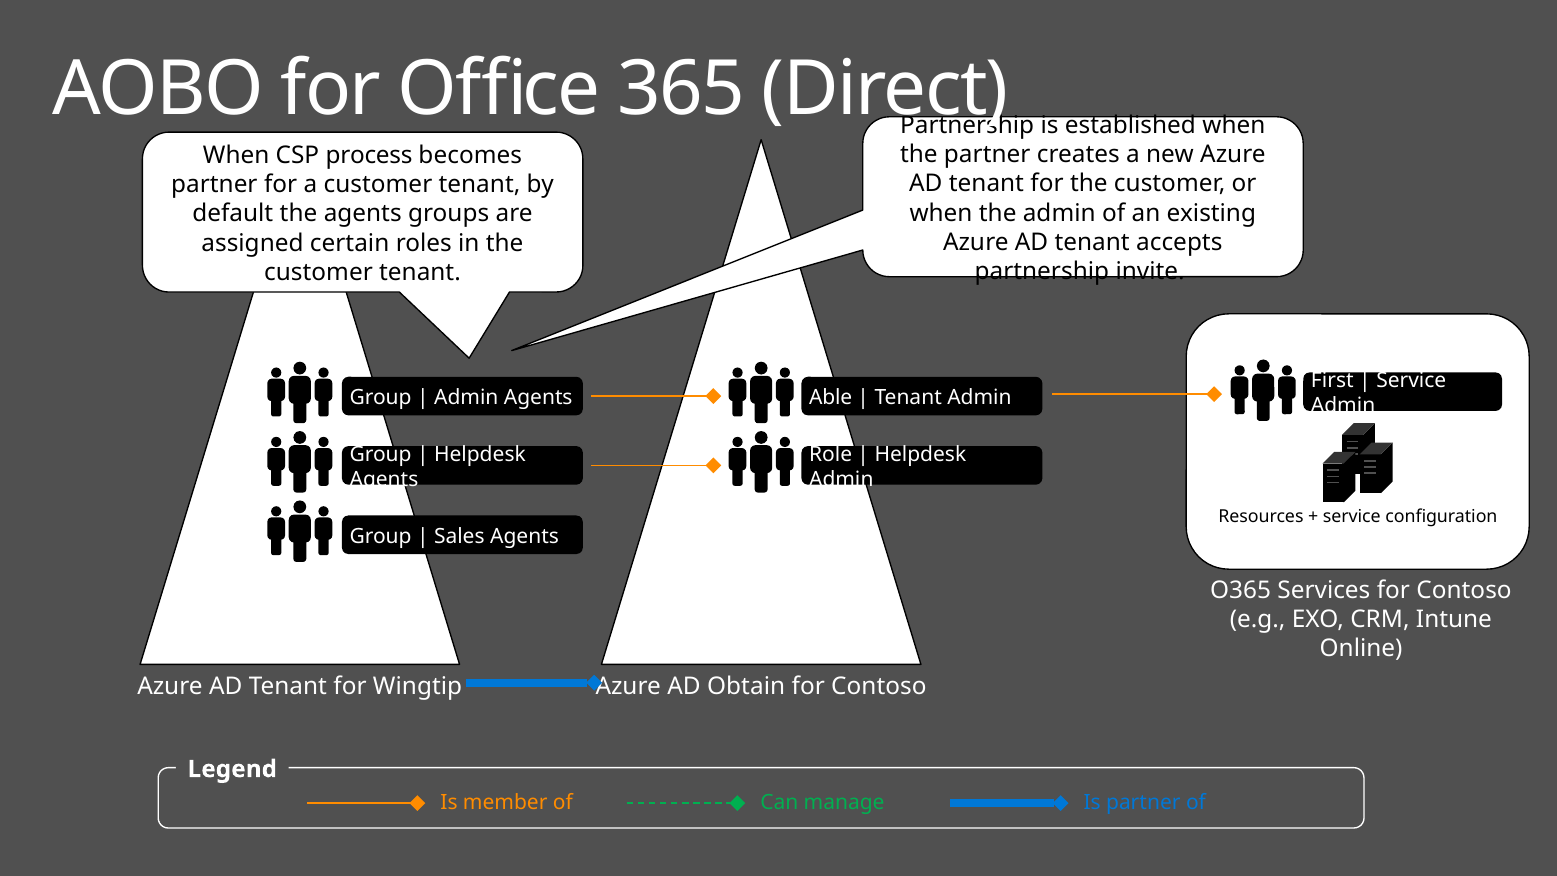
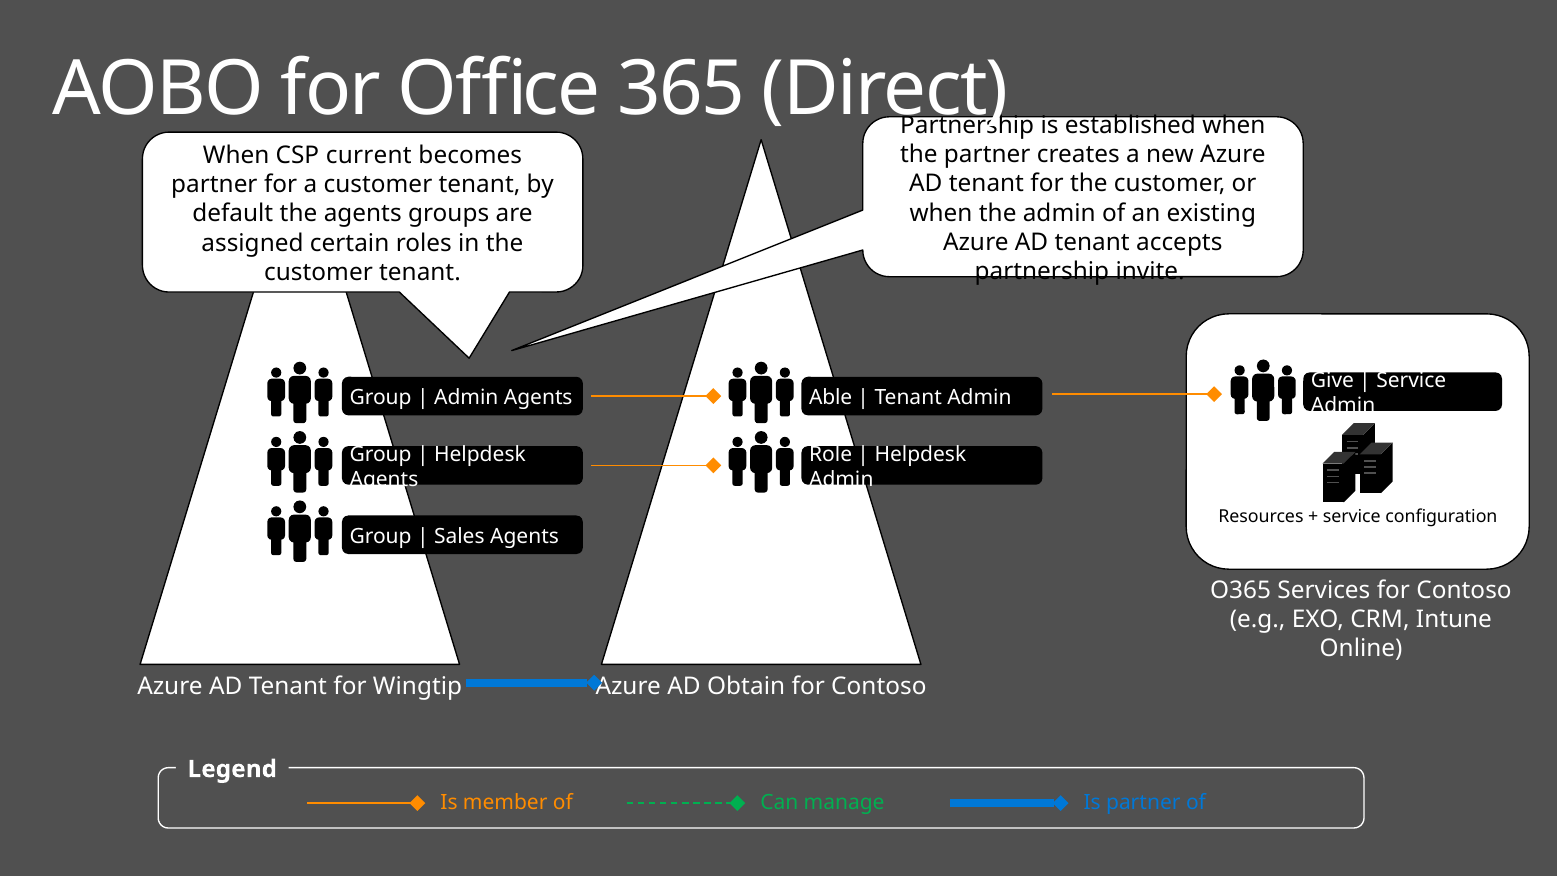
process: process -> current (369, 155)
First: First -> Give (1332, 380)
